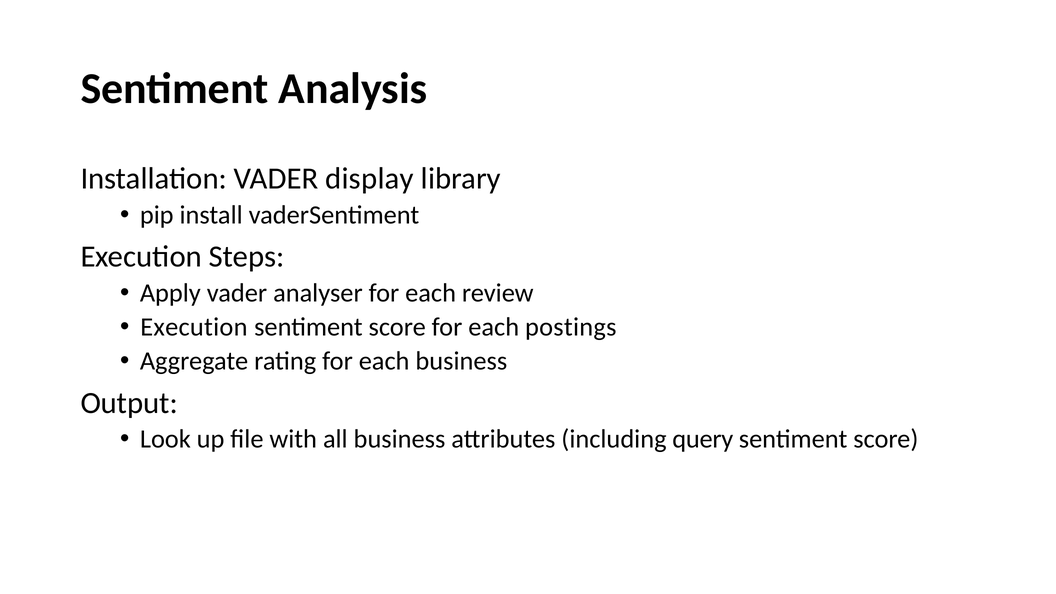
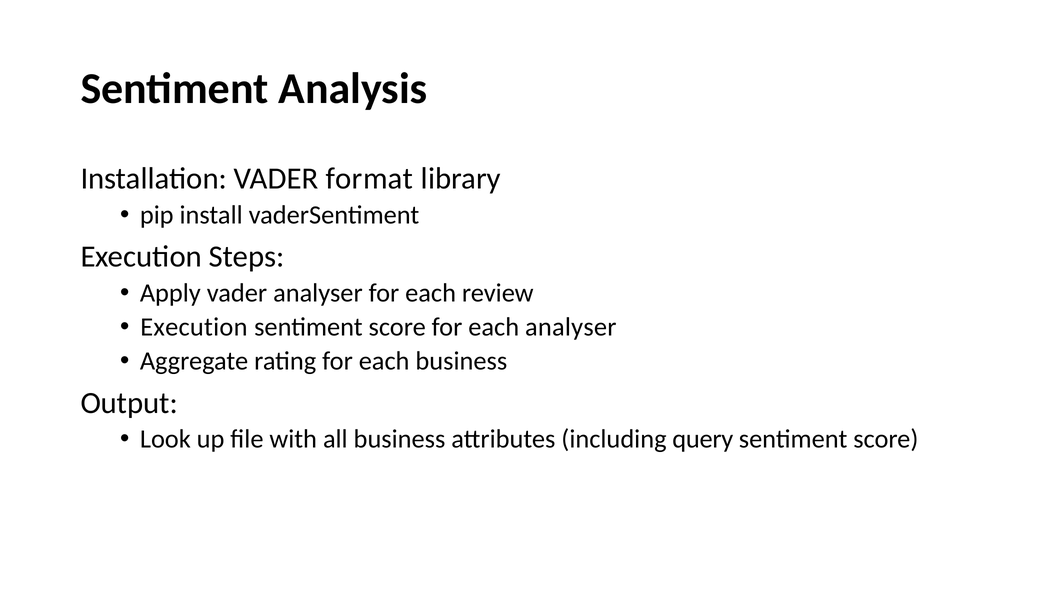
display: display -> format (370, 178)
each postings: postings -> analyser (571, 327)
